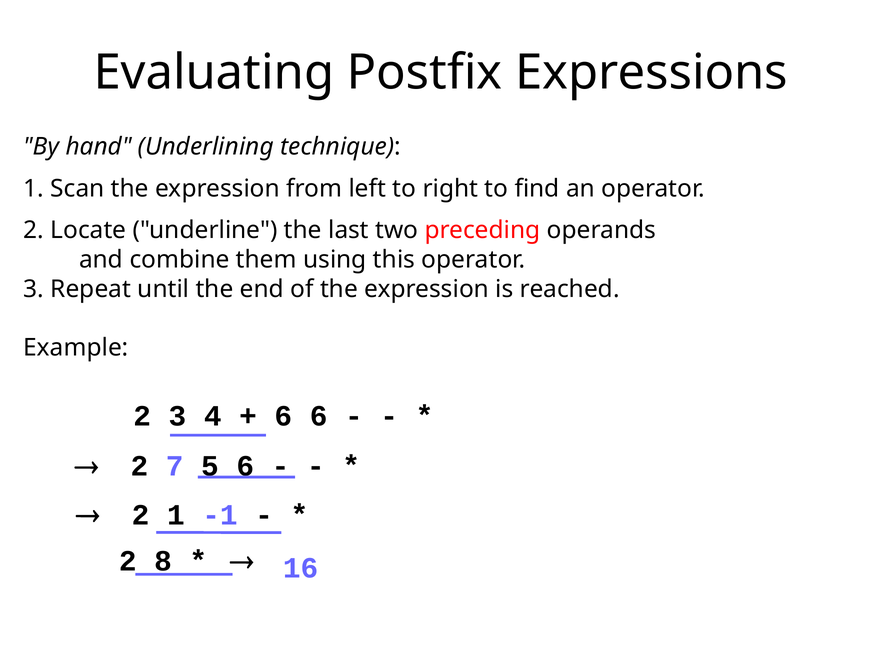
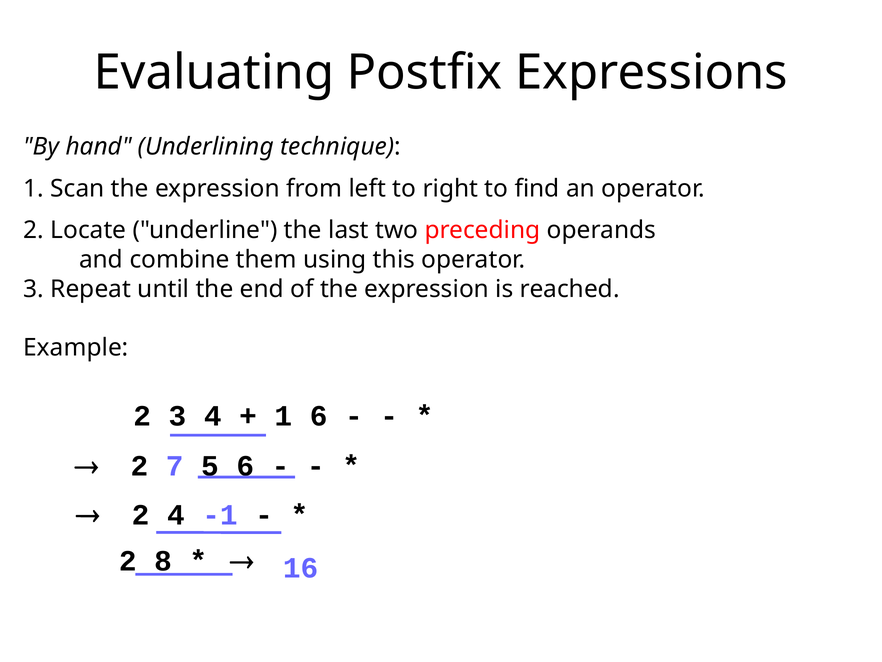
6: 6 -> 1 (283, 416)
2 1: 1 -> 4 (176, 514)
